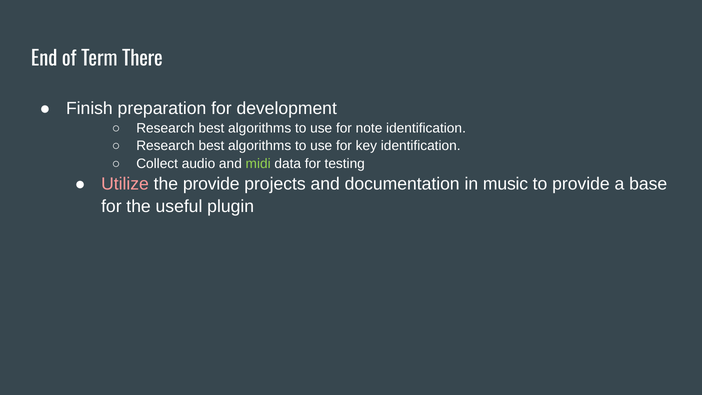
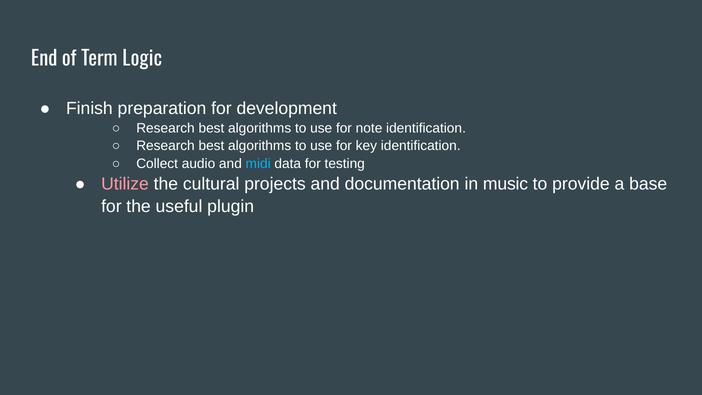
There: There -> Logic (142, 59)
midi colour: light green -> light blue (258, 164)
the provide: provide -> cultural (211, 184)
